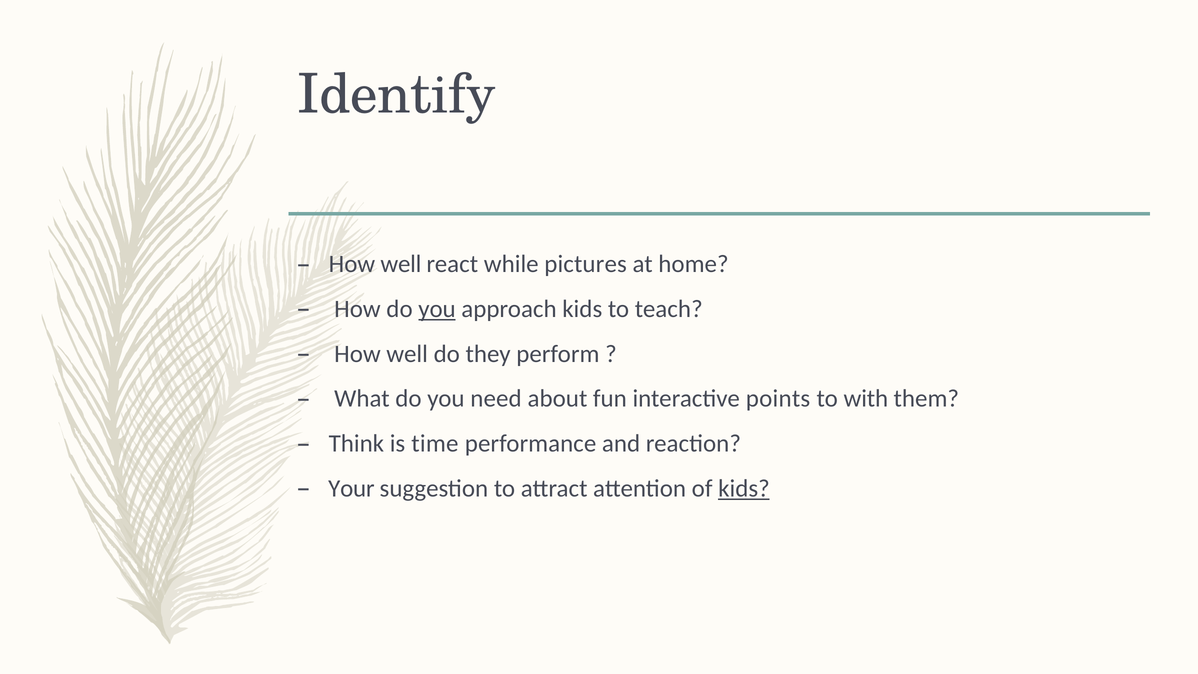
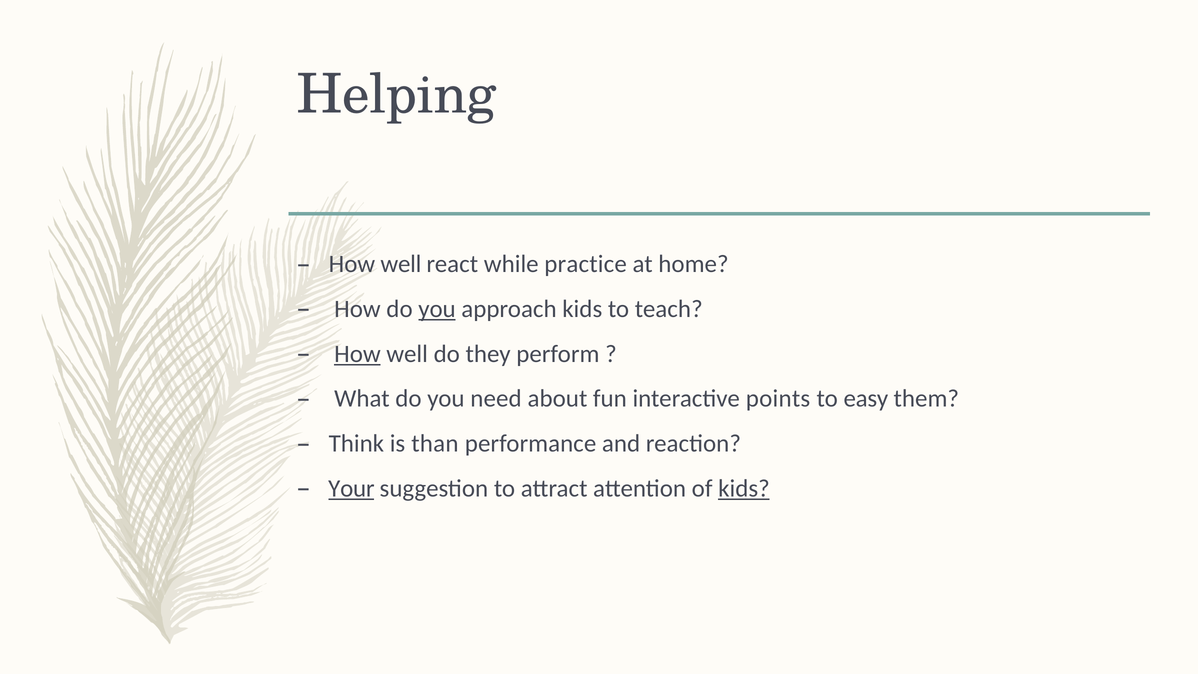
Identify: Identify -> Helping (396, 94)
pictures: pictures -> practice (586, 264)
How underline: none -> present (357, 354)
with: with -> easy (866, 399)
time: time -> than (435, 444)
Your underline: none -> present (351, 488)
